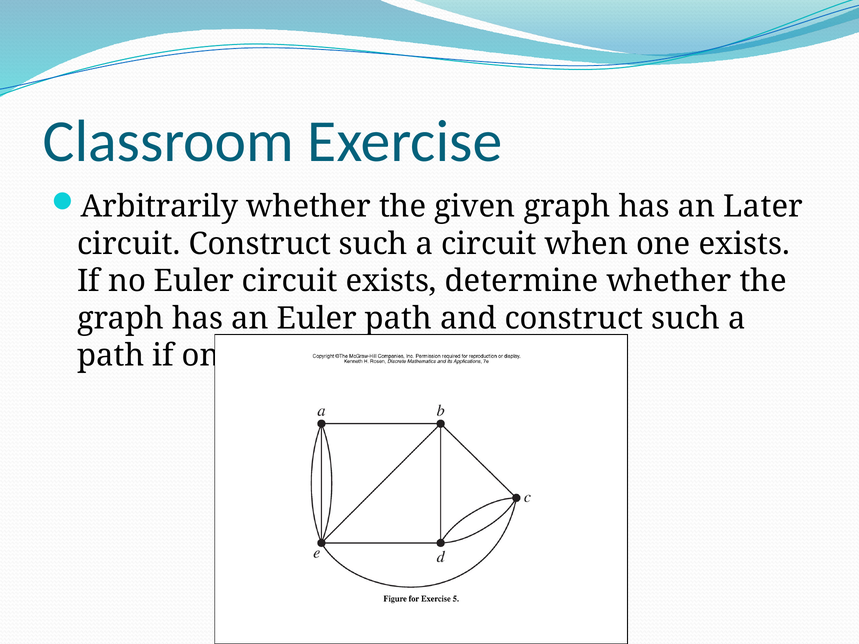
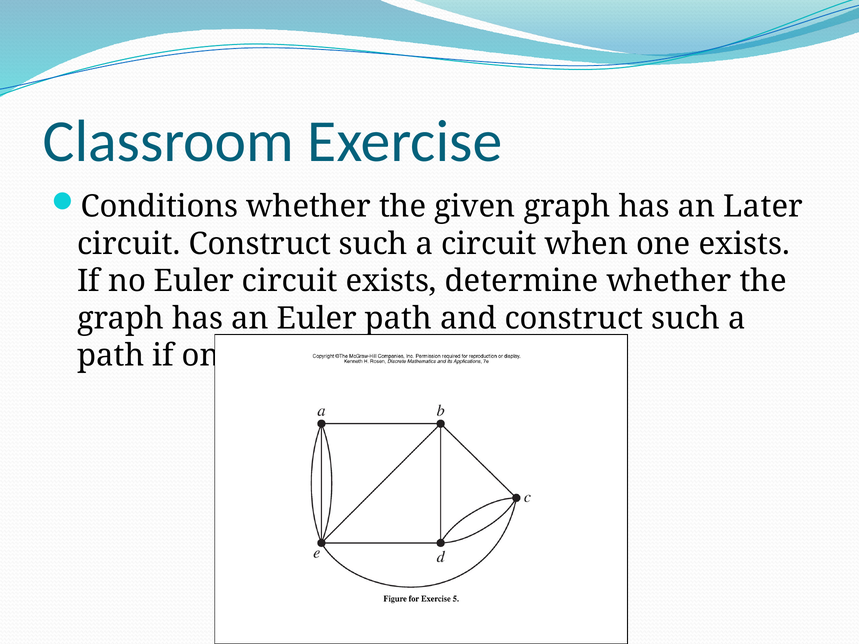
Arbitrarily: Arbitrarily -> Conditions (160, 207)
